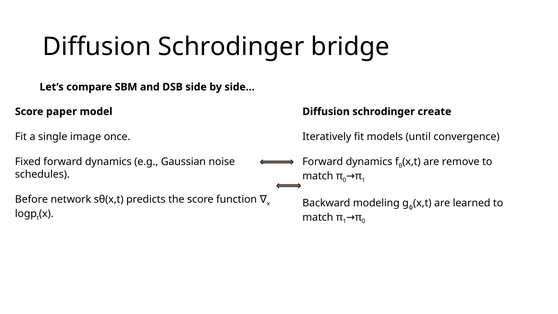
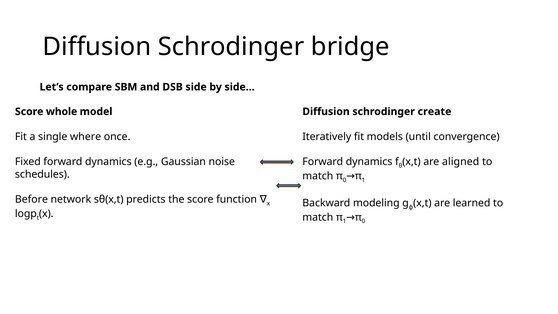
paper: paper -> whole (62, 112)
image: image -> where (86, 137)
remove: remove -> aligned (461, 162)
